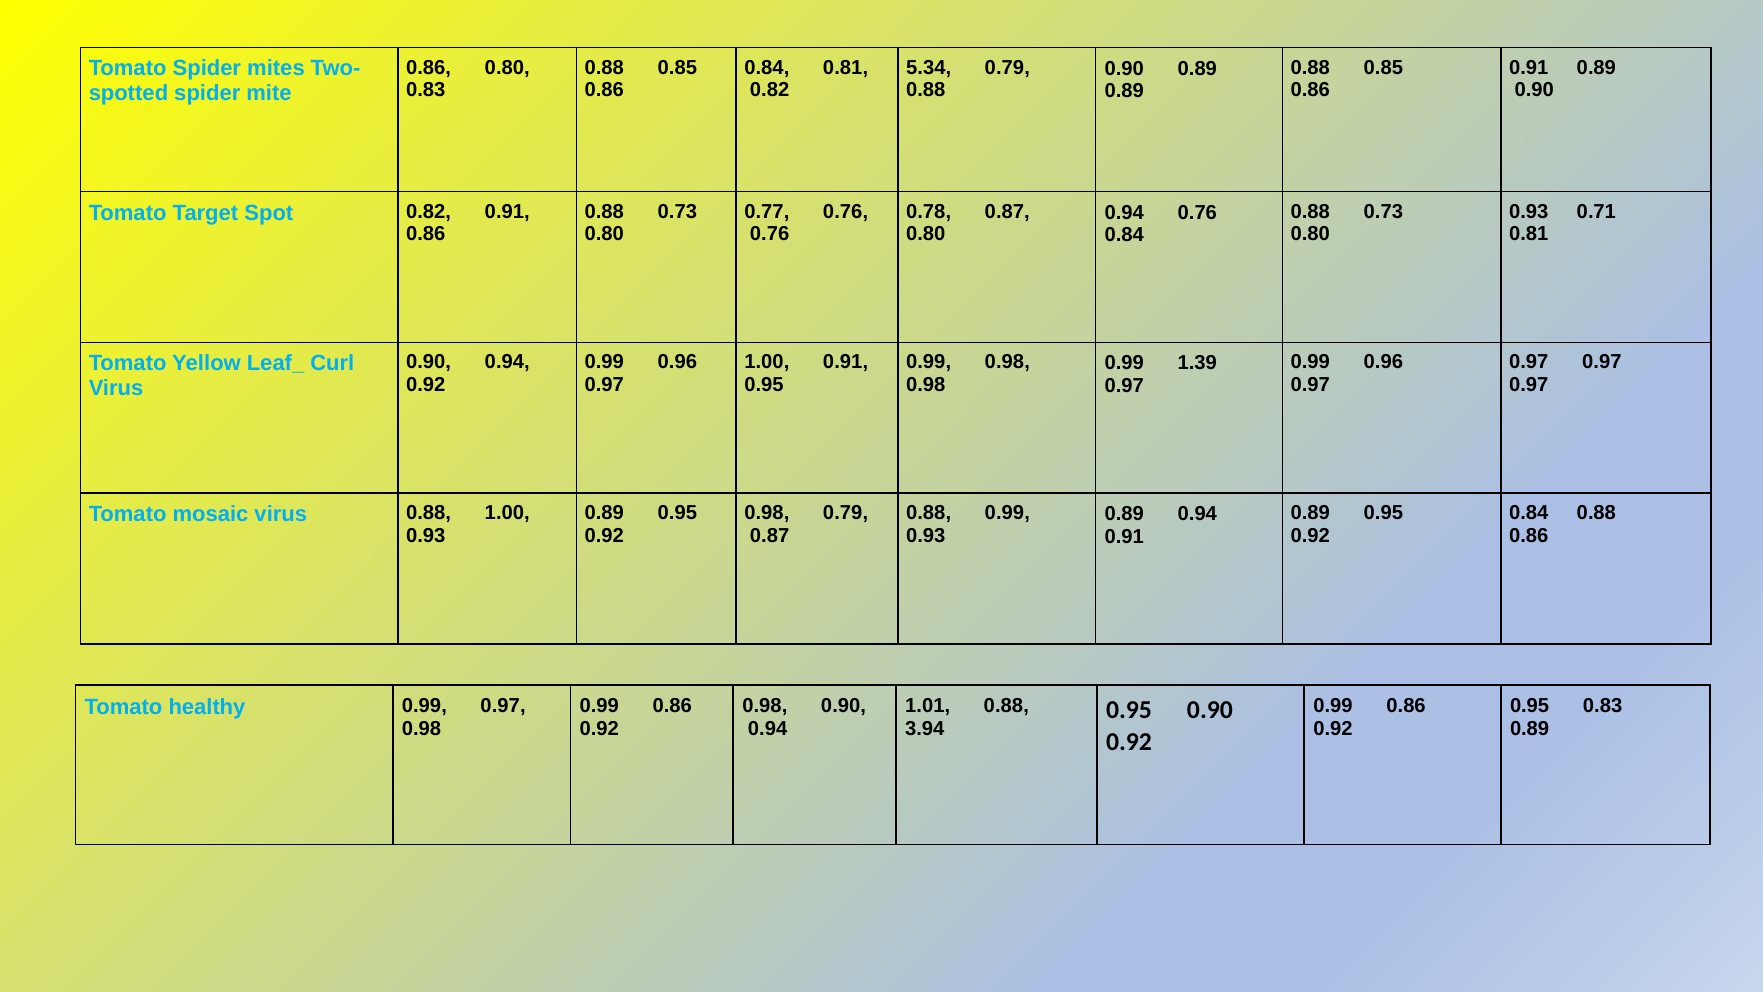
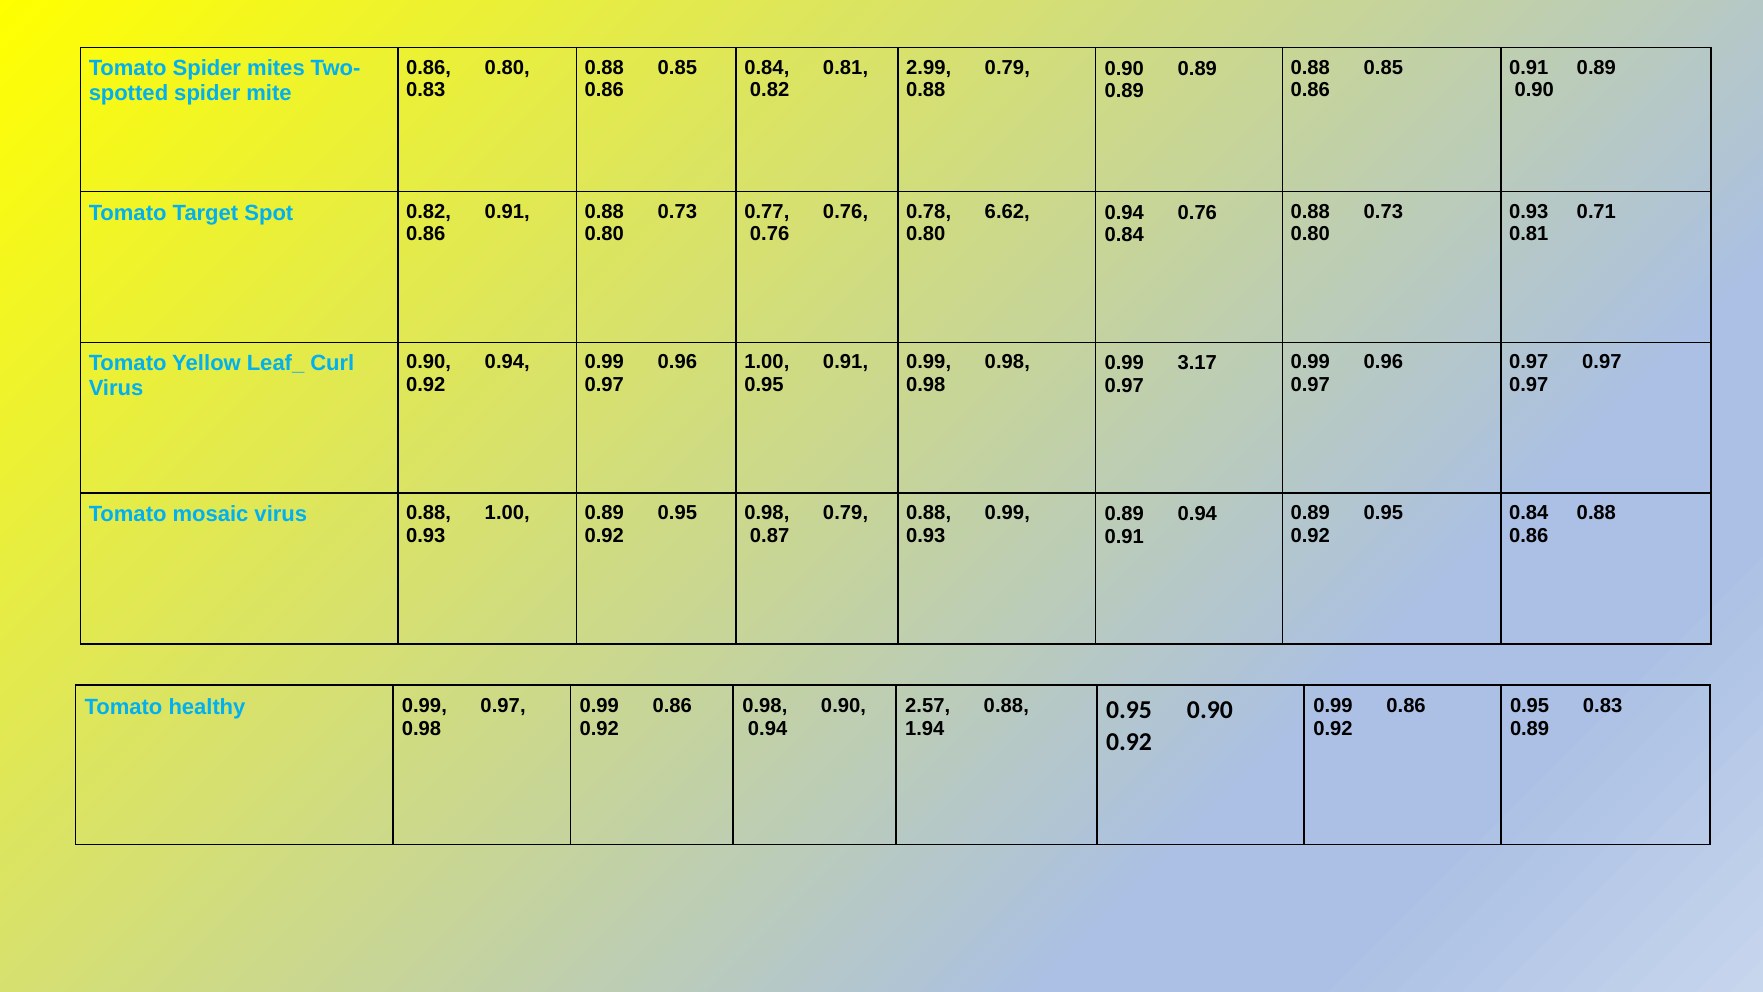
5.34: 5.34 -> 2.99 (929, 67)
0.78 0.87: 0.87 -> 6.62 (1007, 212)
1.39: 1.39 -> 3.17 (1197, 363)
1.01: 1.01 -> 2.57 (928, 706)
3.94: 3.94 -> 1.94 (925, 728)
